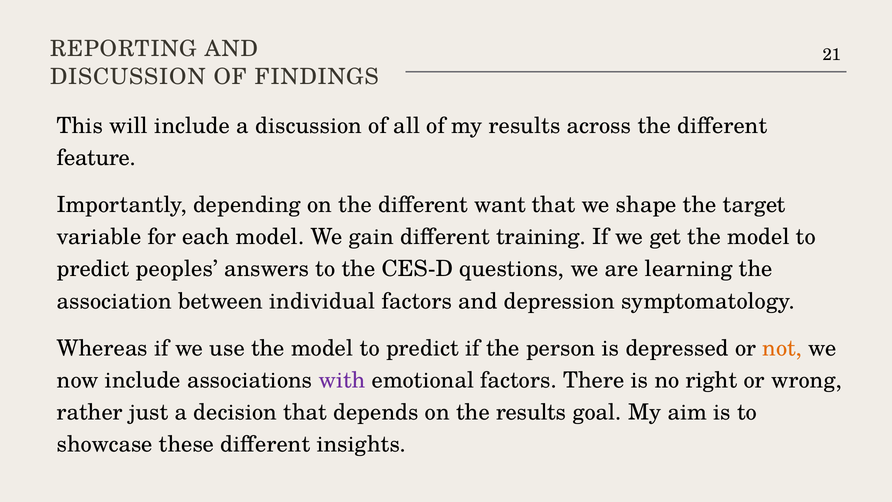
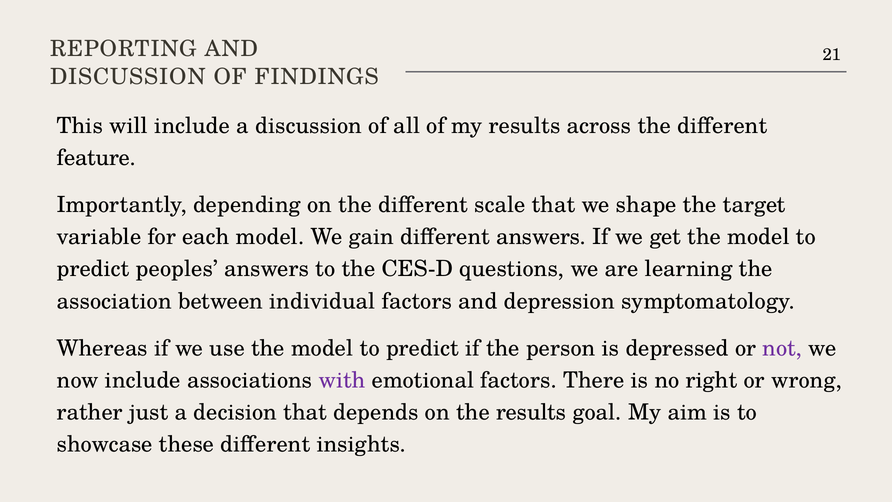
want: want -> scale (500, 205)
different training: training -> answers (541, 237)
not colour: orange -> purple (782, 348)
